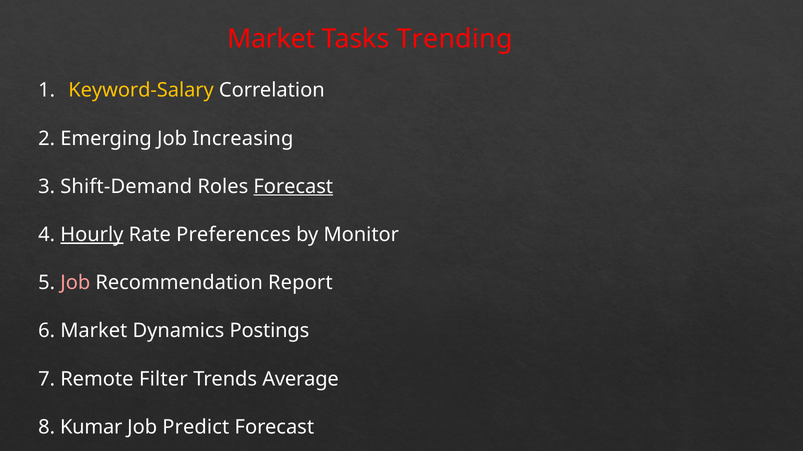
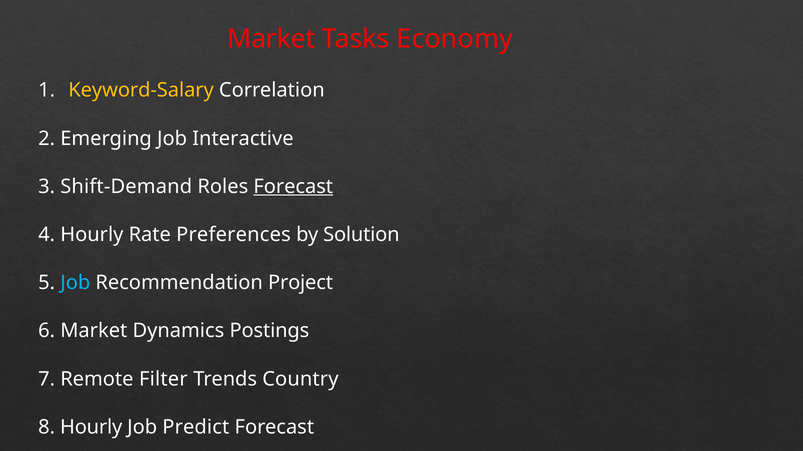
Trending: Trending -> Economy (455, 39)
Increasing: Increasing -> Interactive (243, 139)
Hourly underline: present -> none (92, 235)
Monitor: Monitor -> Solution (361, 235)
Job colour: pink -> light blue (75, 283)
Report: Report -> Project (301, 283)
Average: Average -> Country (300, 379)
8 Kumar: Kumar -> Hourly (91, 428)
